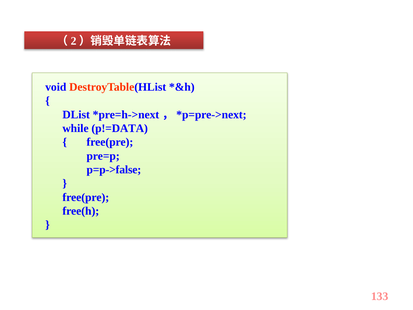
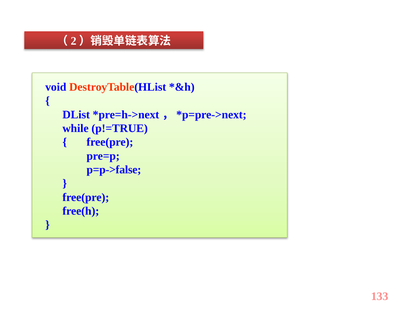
p!=DATA: p!=DATA -> p!=TRUE (120, 128)
